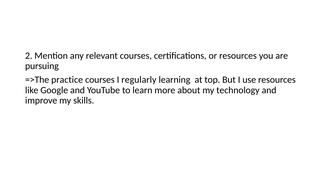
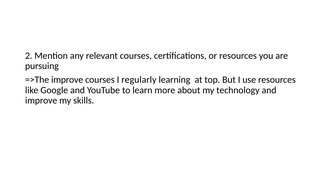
=>The practice: practice -> improve (67, 80)
